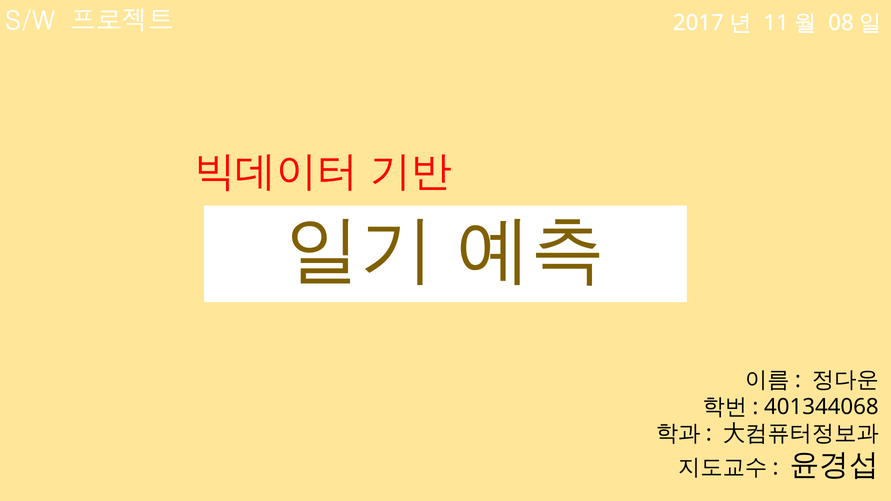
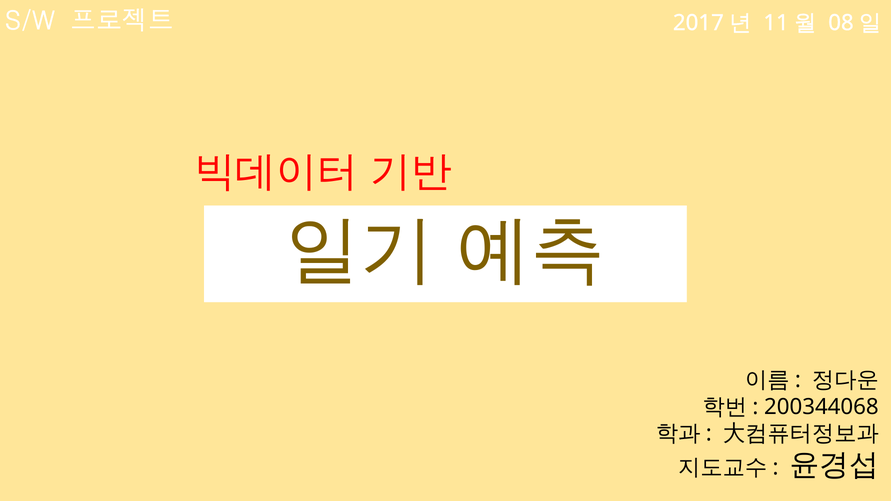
401344068: 401344068 -> 200344068 (821, 407)
